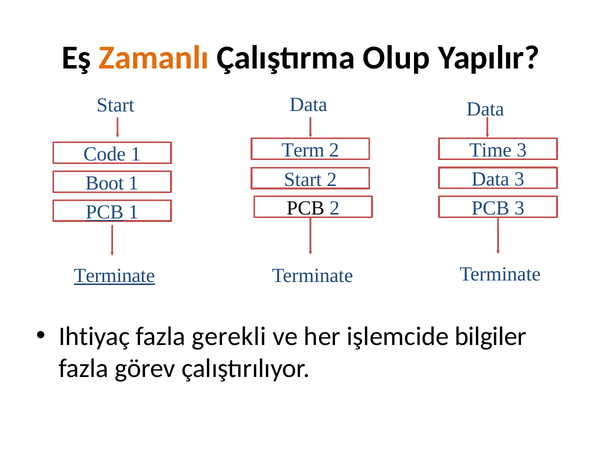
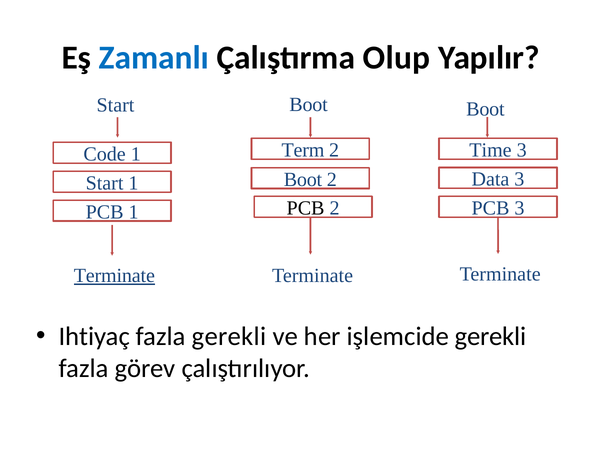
Zamanlı colour: orange -> blue (154, 58)
Data: Data -> Boot (309, 105)
Start Data: Data -> Boot (485, 109)
Start: Start -> Boot (303, 180)
Boot: Boot -> Start (105, 183)
PCB underline: present -> none (105, 212)
işlemcide bilgiler: bilgiler -> gerekli (491, 337)
